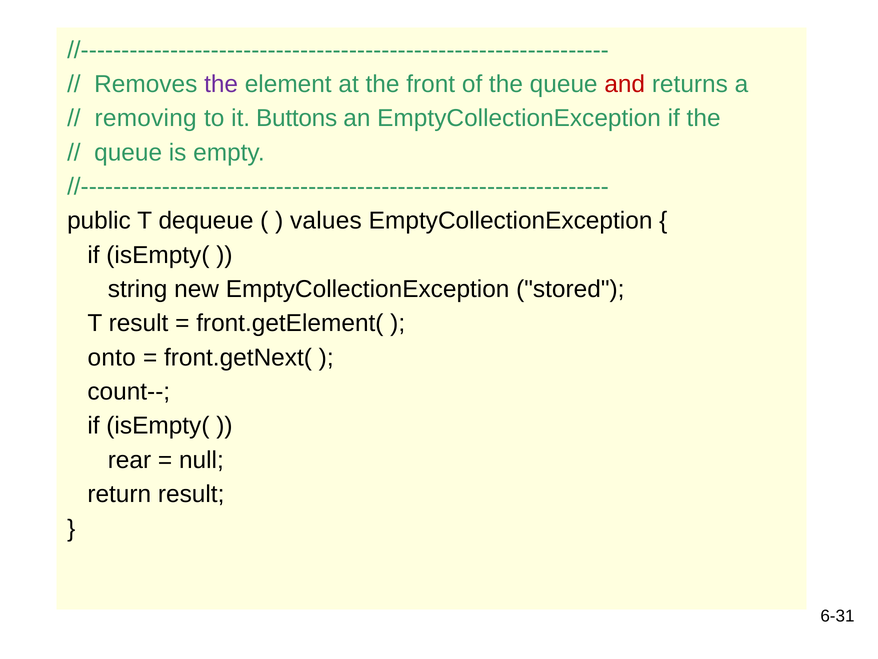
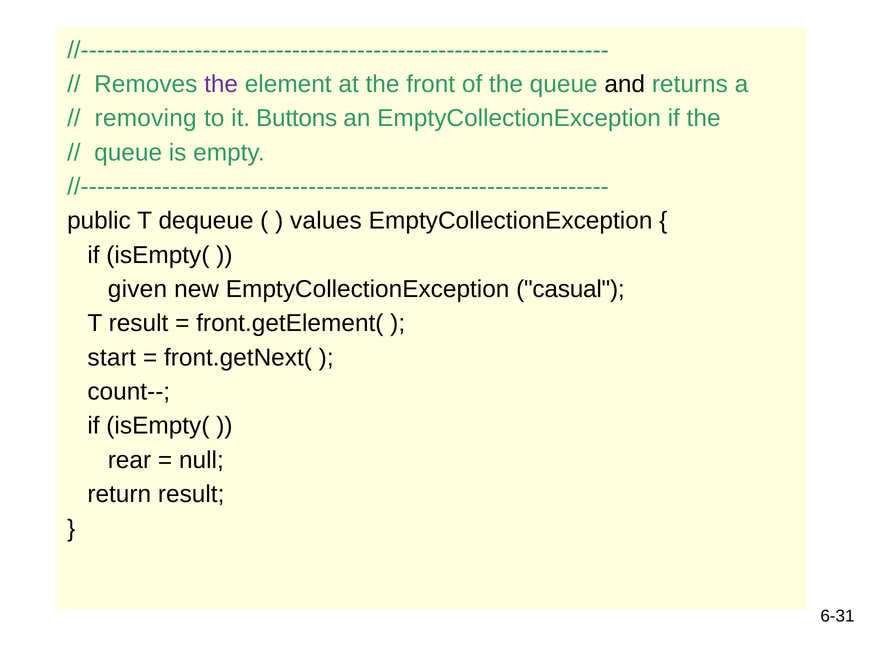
and colour: red -> black (625, 84)
string: string -> given (137, 289)
stored: stored -> casual (570, 289)
onto: onto -> start (112, 357)
